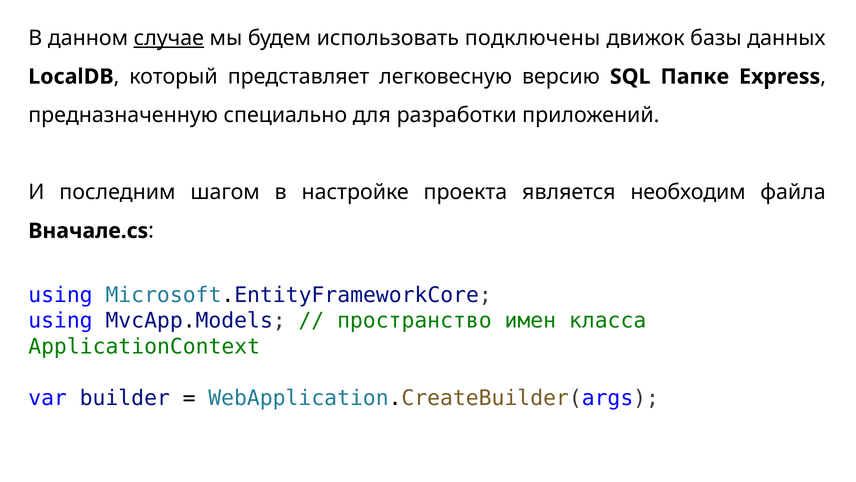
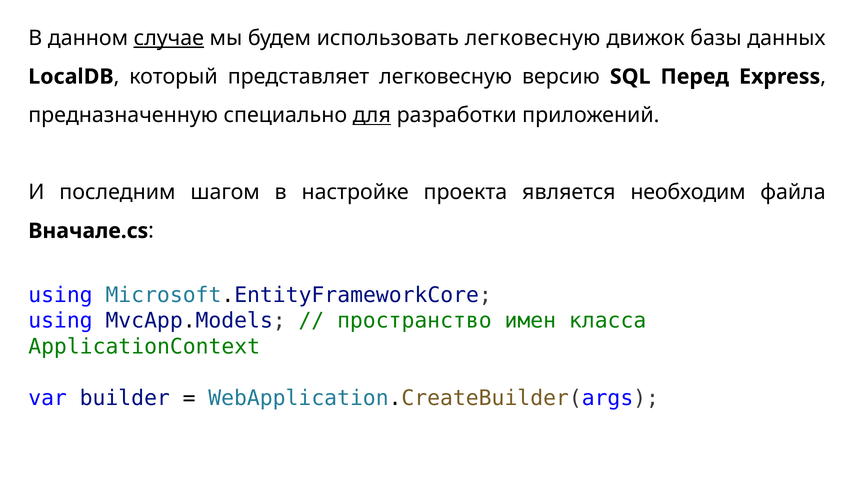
использовать подключены: подключены -> легковесную (533, 38)
Папке: Папке -> Перед (695, 77)
для underline: none -> present (372, 115)
